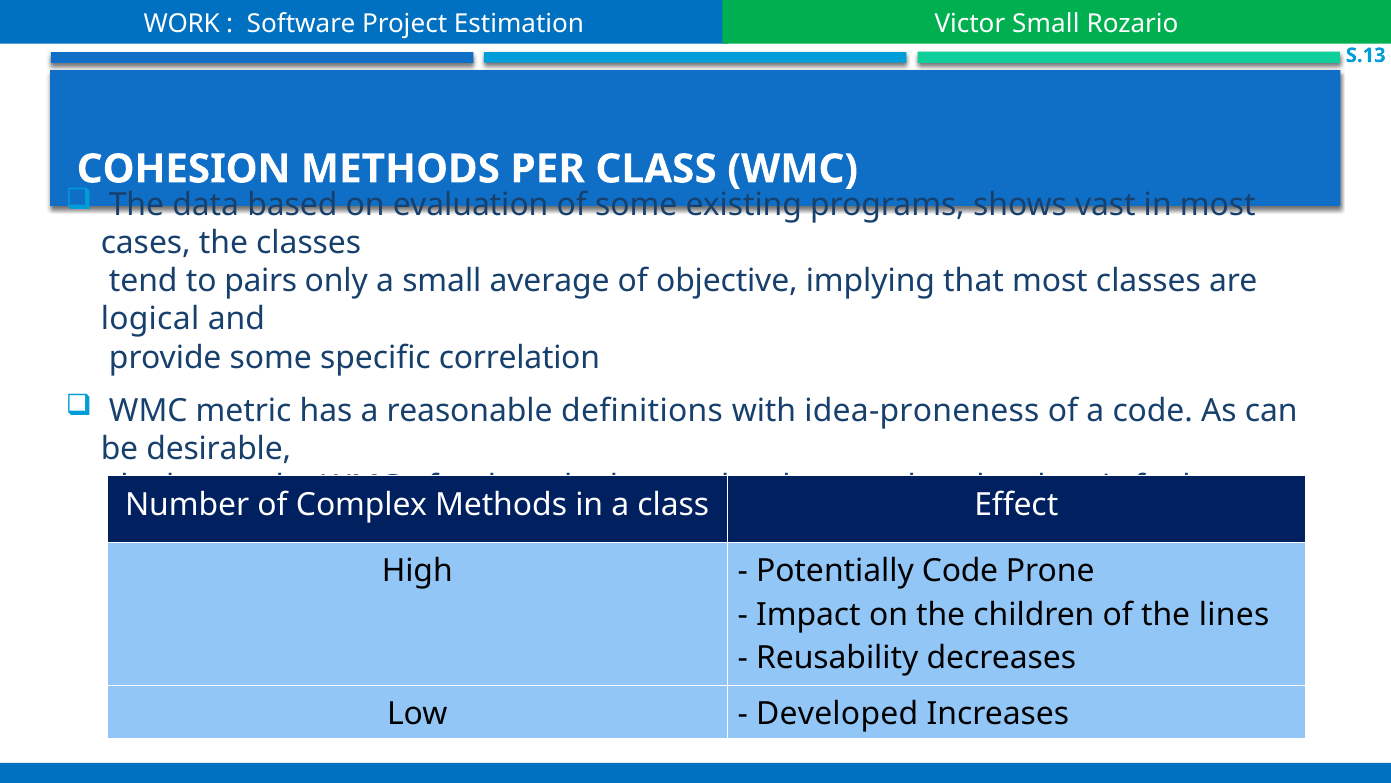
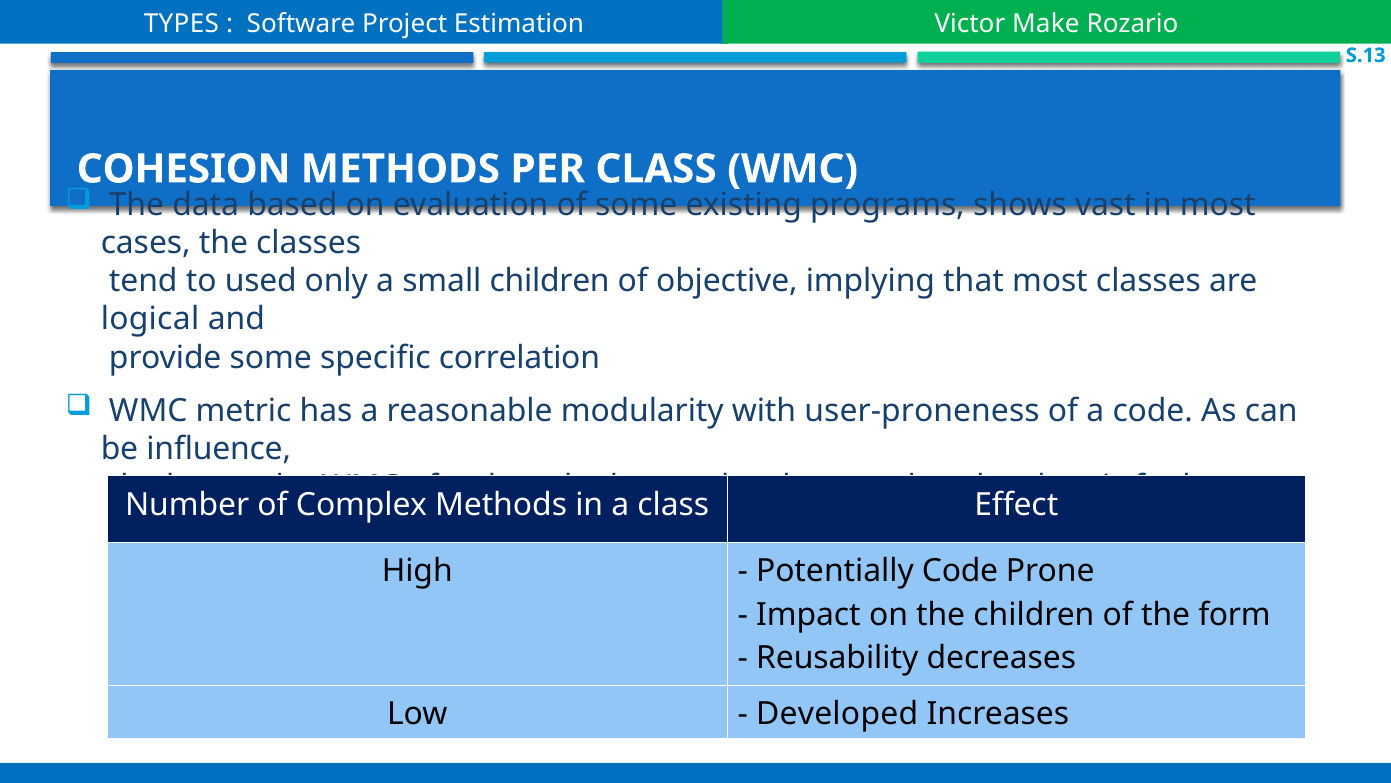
WORK: WORK -> TYPES (181, 24)
Victor Small: Small -> Make (1046, 24)
pairs: pairs -> used (261, 281)
small average: average -> children (550, 281)
definitions: definitions -> modularity (642, 411)
idea-proneness: idea-proneness -> user-proneness (922, 411)
desirable: desirable -> influence (219, 449)
lines: lines -> form (1234, 614)
